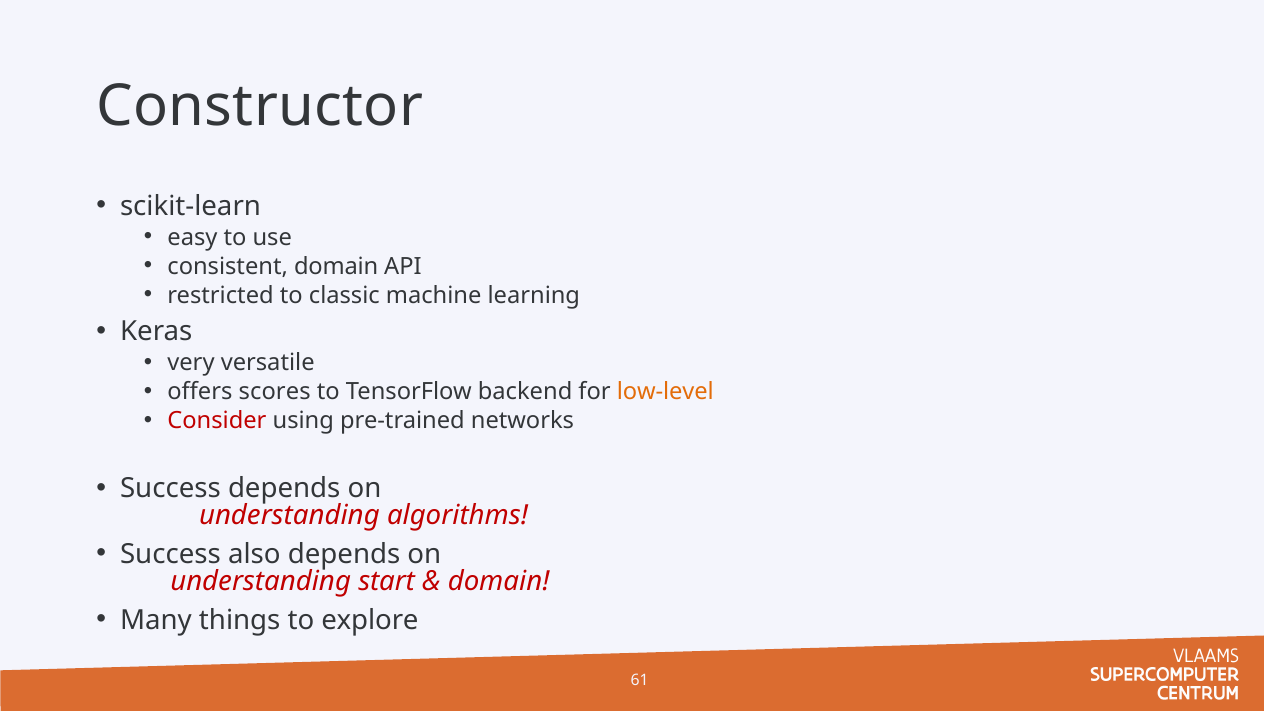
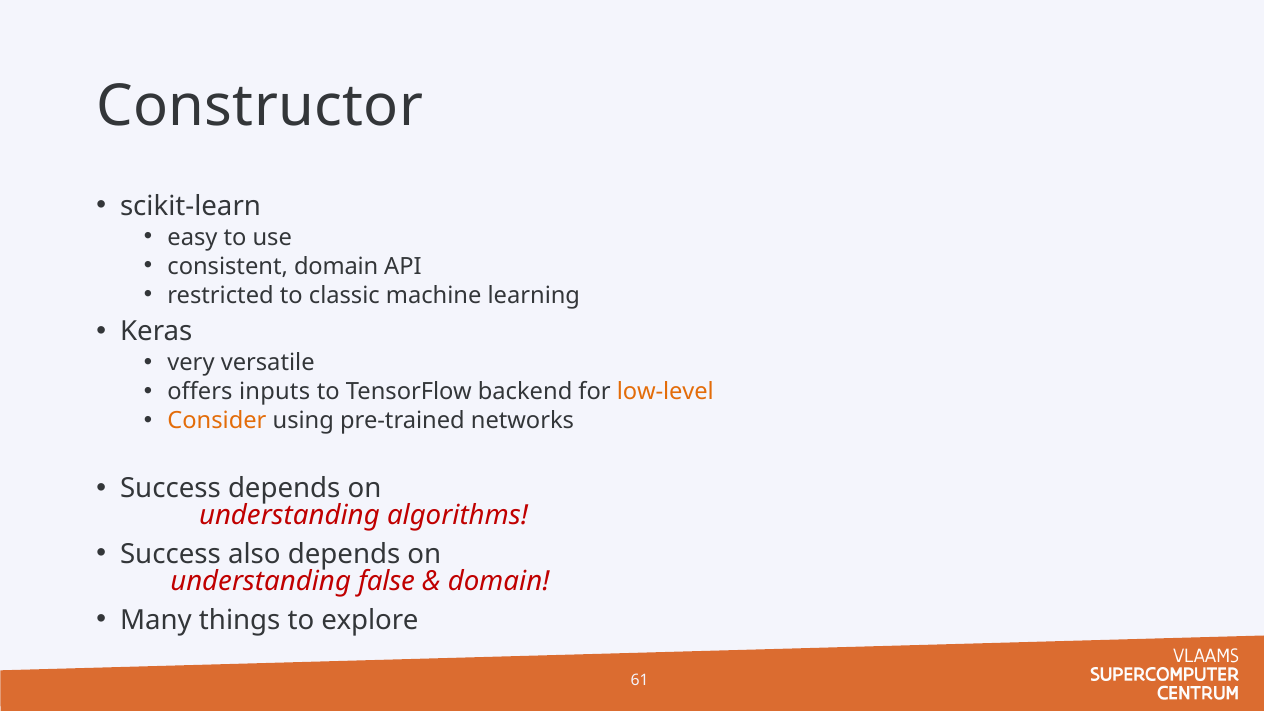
scores: scores -> inputs (275, 392)
Consider colour: red -> orange (217, 421)
start: start -> false (387, 581)
